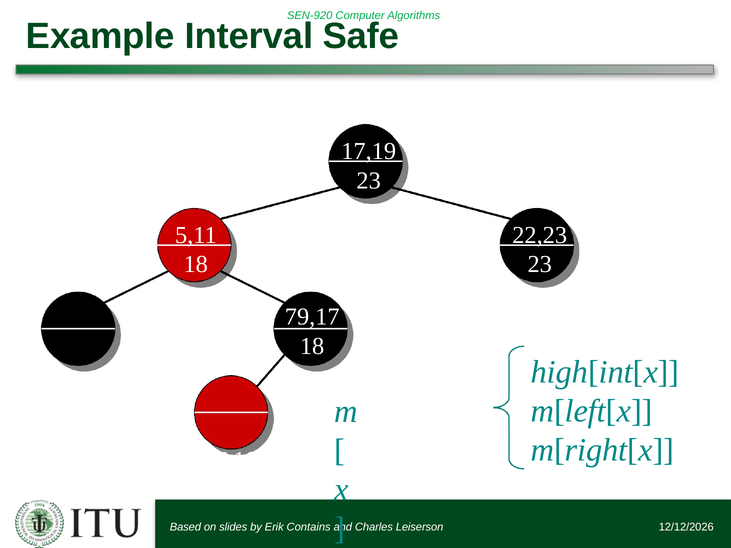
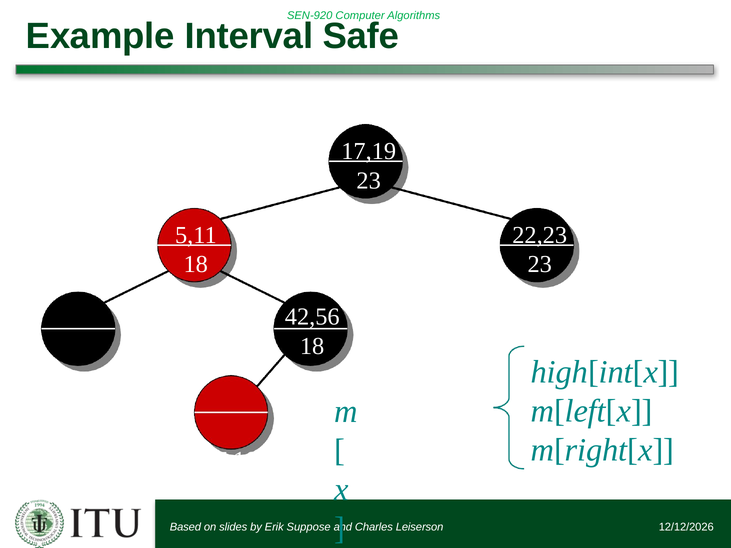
79,17: 79,17 -> 42,56 (312, 317)
Contains: Contains -> Suppose (309, 527)
